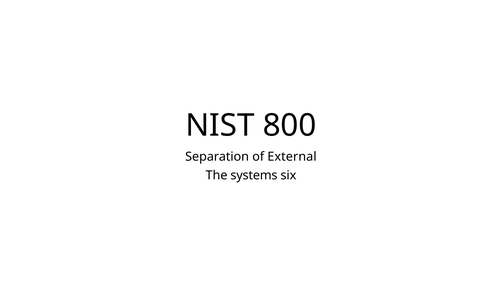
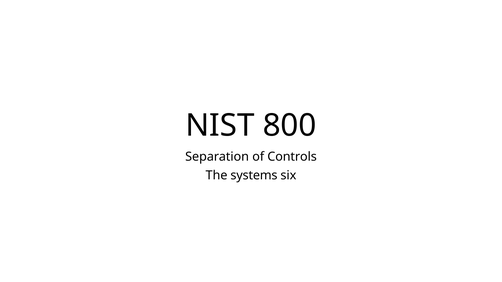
External: External -> Controls (292, 157)
